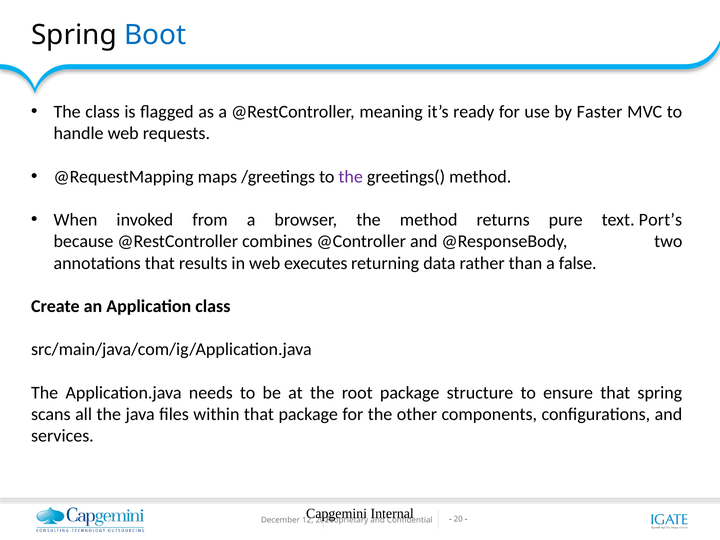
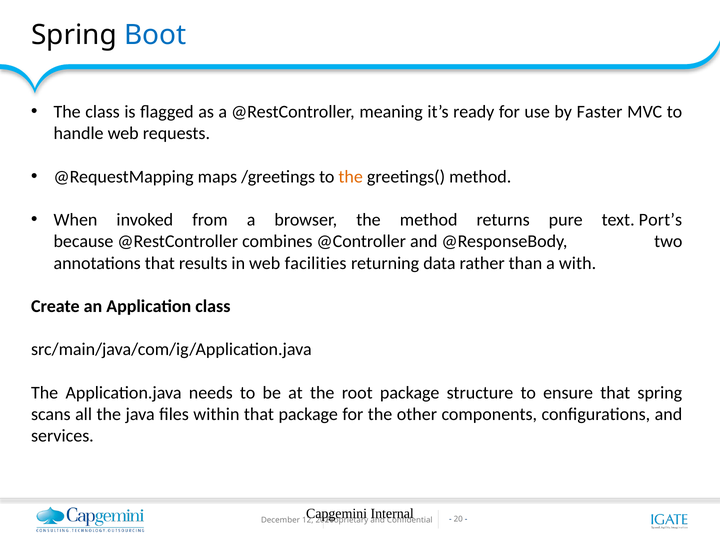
the colour: purple -> orange (351, 177)
executes: executes -> facilities (316, 263)
false: false -> with (578, 263)
